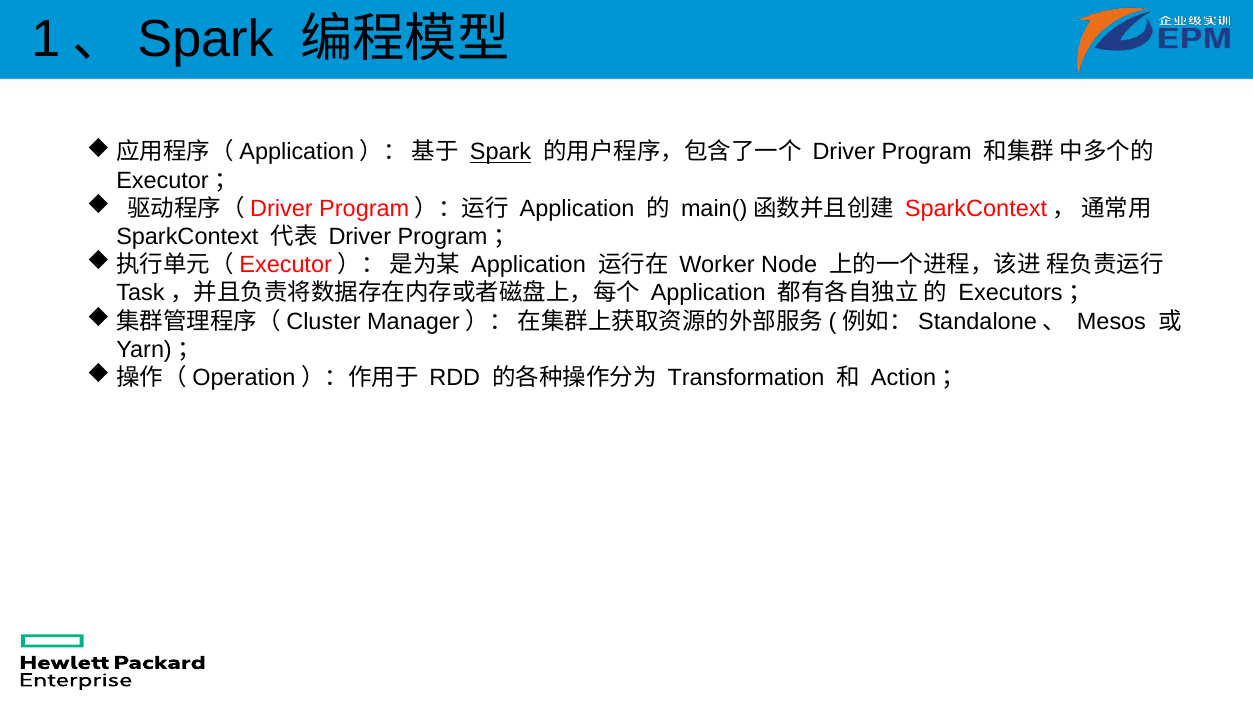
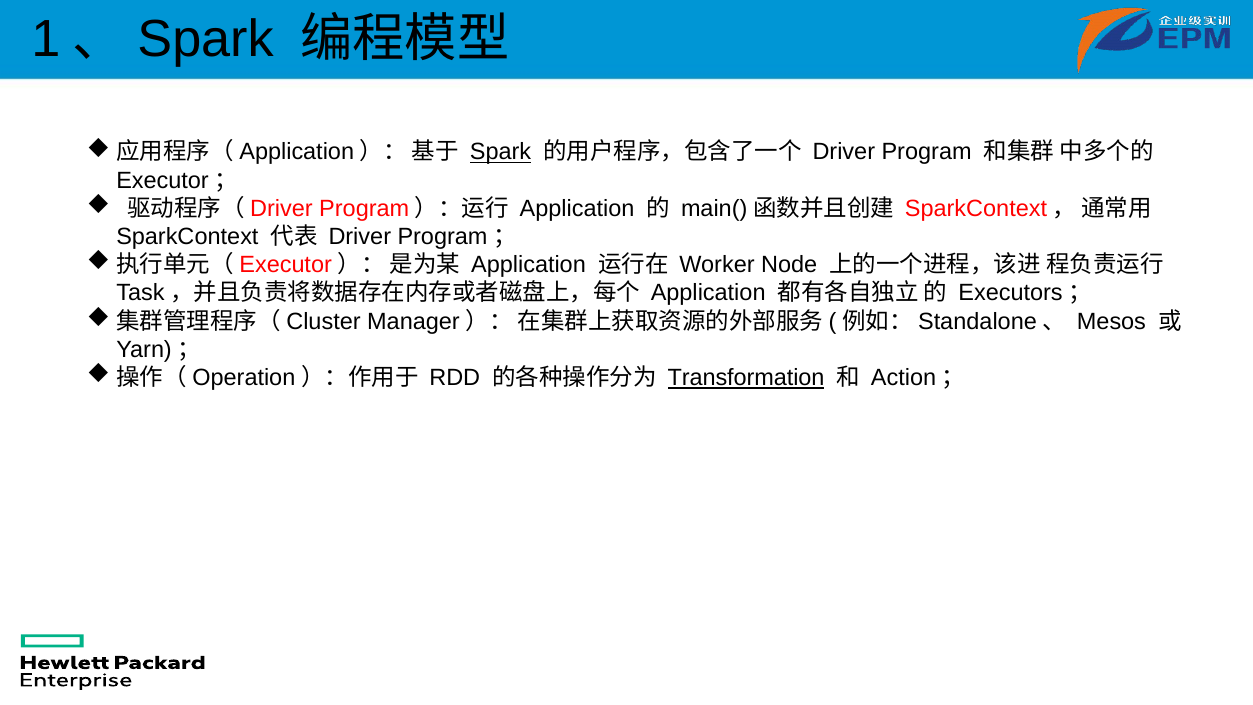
Transformation underline: none -> present (746, 378)
